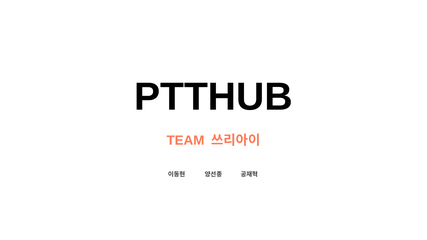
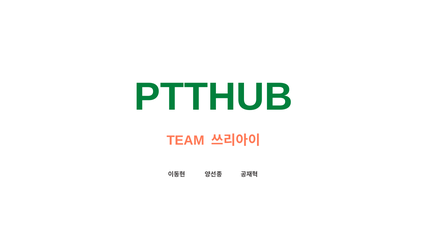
PTTHUB colour: black -> green (213, 97)
